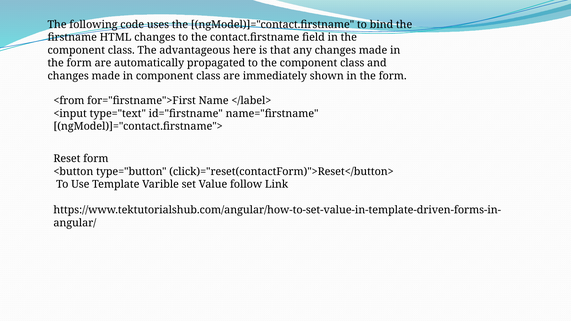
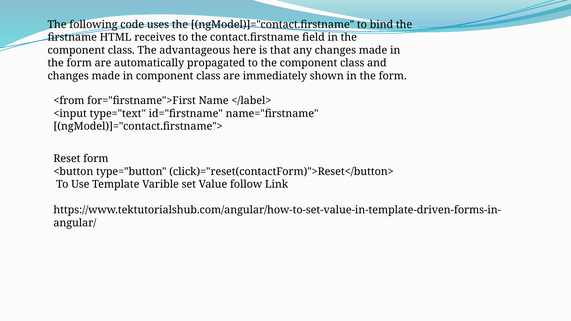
HTML changes: changes -> receives (155, 37)
